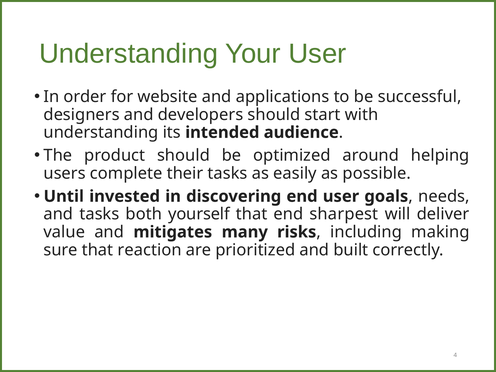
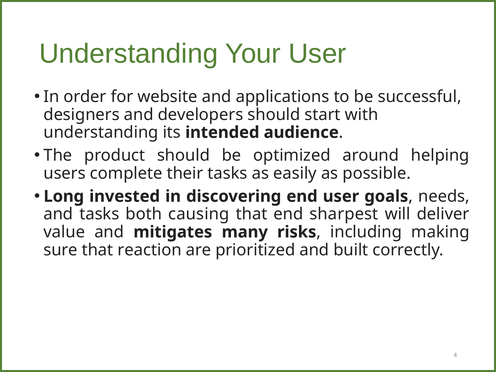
Until: Until -> Long (64, 196)
yourself: yourself -> causing (199, 214)
